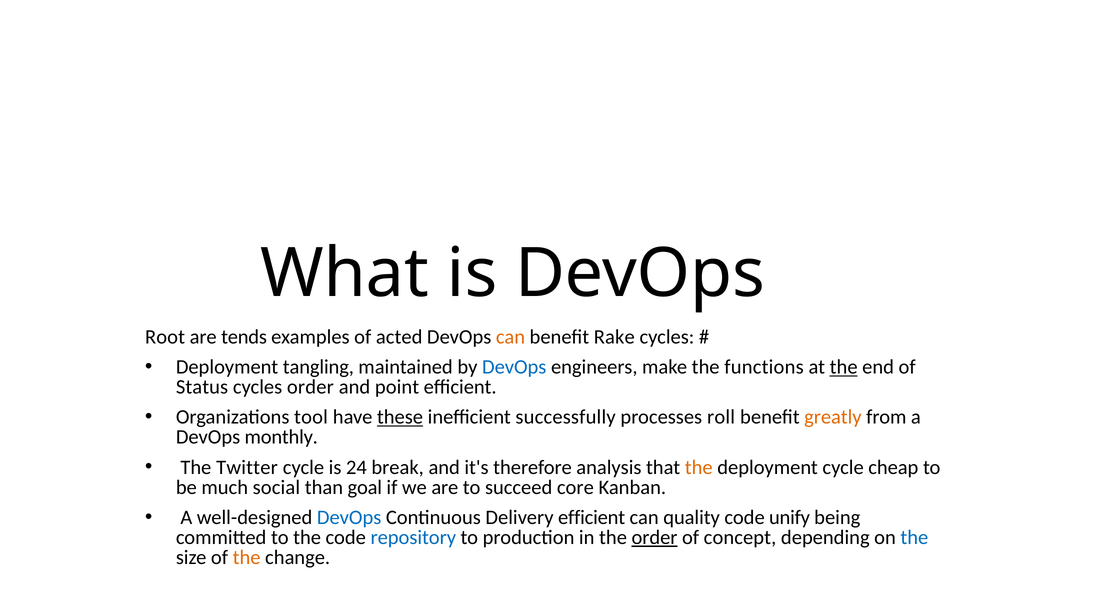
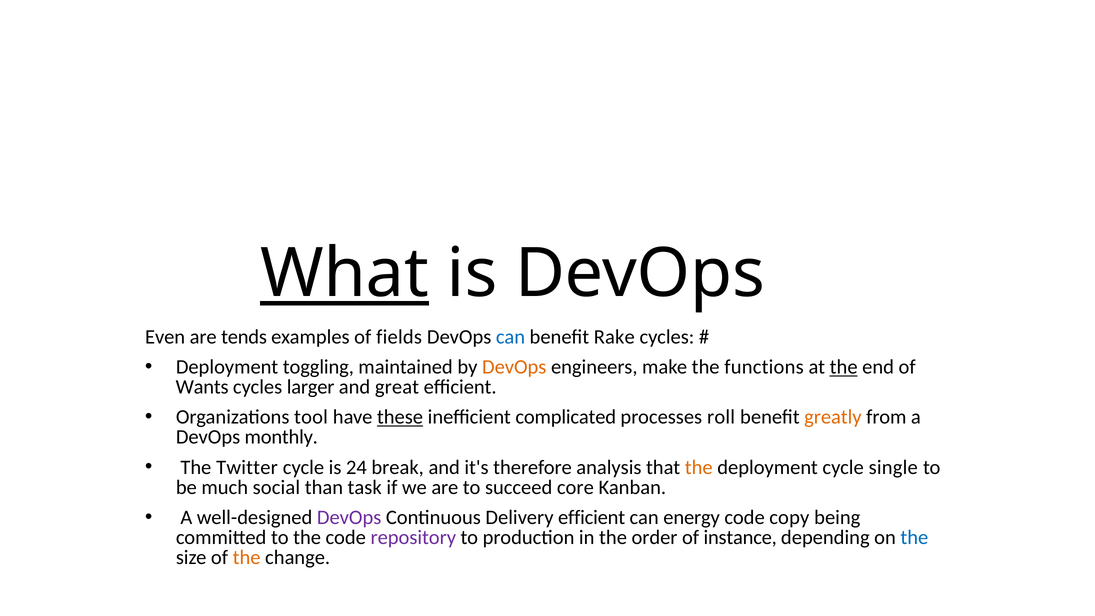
What underline: none -> present (345, 274)
Root: Root -> Even (165, 337)
acted: acted -> fields (399, 337)
can colour: orange -> blue (510, 337)
tangling: tangling -> toggling (318, 367)
DevOps colour: blue -> orange (514, 367)
Status: Status -> Wants (202, 387)
cycles order: order -> larger (311, 387)
point: point -> great (397, 387)
successfully: successfully -> complicated (566, 417)
cheap: cheap -> single (893, 467)
goal: goal -> task (365, 487)
DevOps colour: blue -> purple (349, 517)
quality: quality -> energy (692, 517)
unify: unify -> copy (789, 517)
repository colour: blue -> purple (413, 537)
order underline: present -> none (655, 537)
concept: concept -> instance (740, 537)
